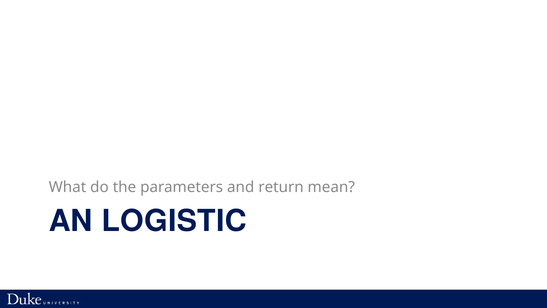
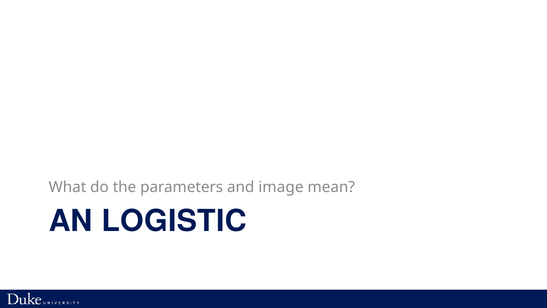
return: return -> image (281, 187)
